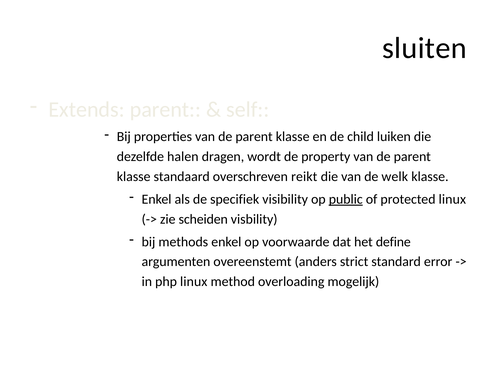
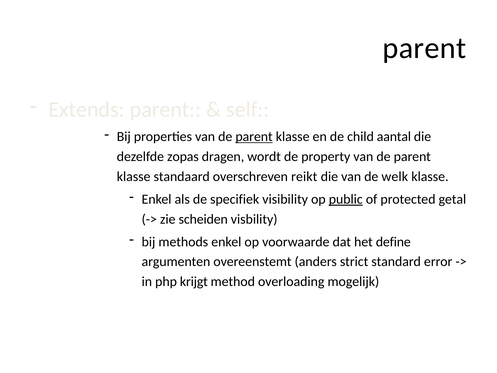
sluiten: sluiten -> parent (424, 48)
parent underline: none -> present (254, 137)
luiken: luiken -> aantal (394, 137)
halen: halen -> zopas (183, 157)
protected linux: linux -> getal (452, 199)
php linux: linux -> krijgt (194, 281)
